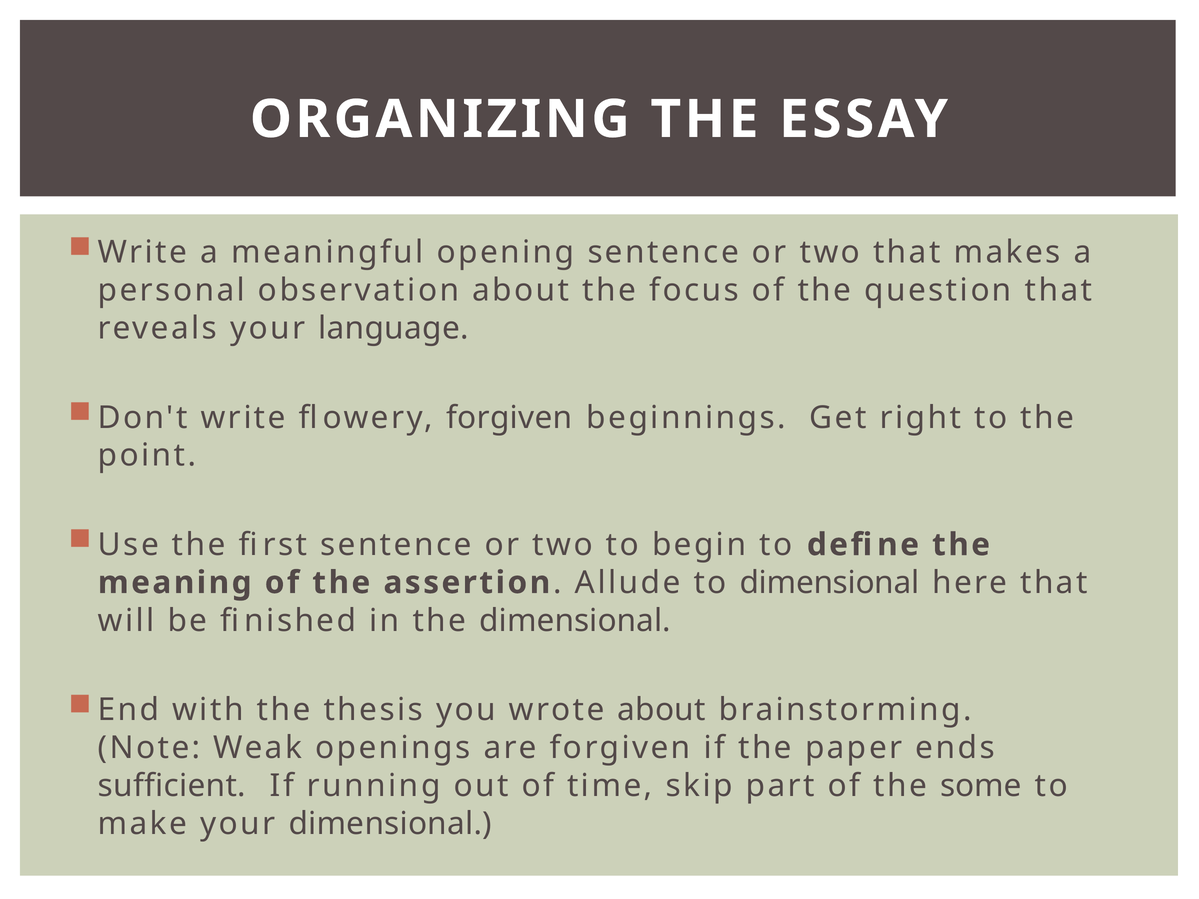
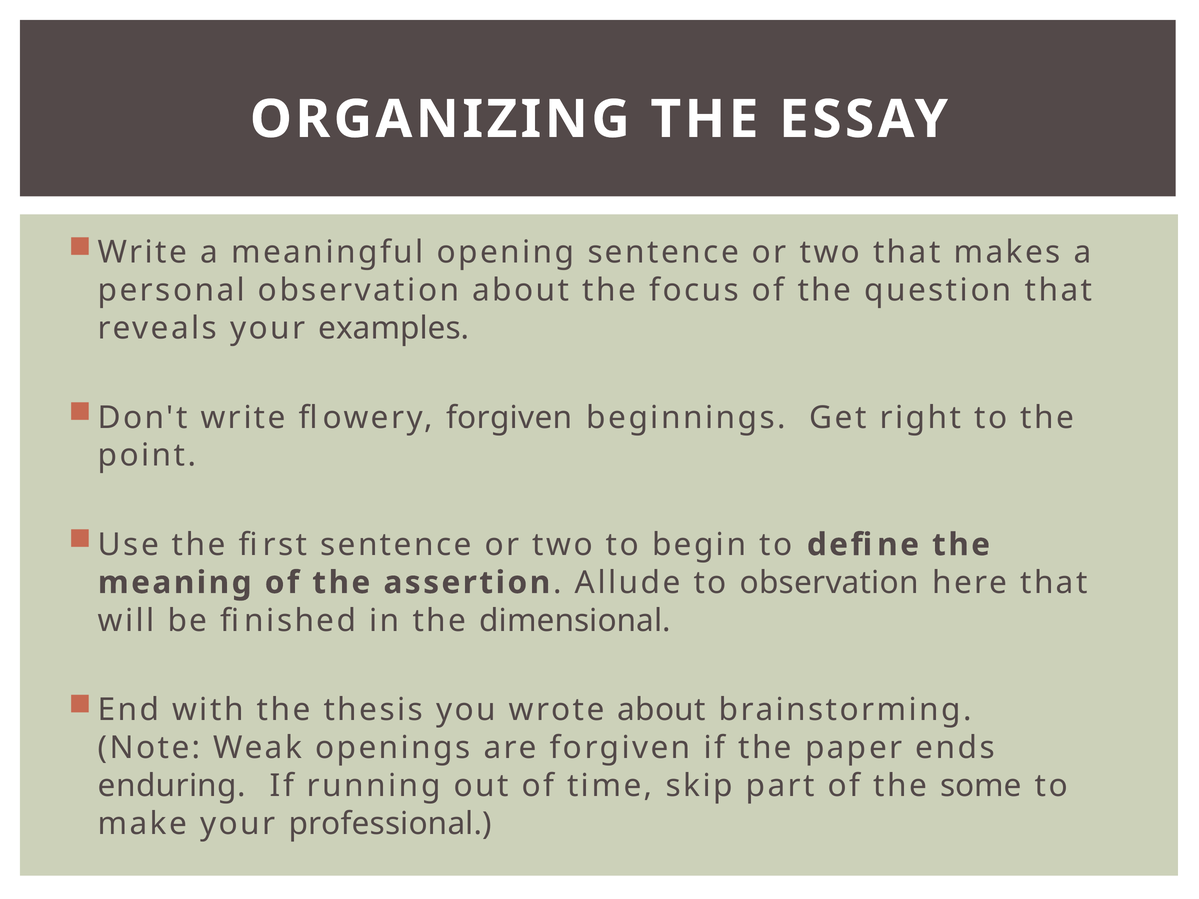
language: language -> examples (394, 328)
to dimensional: dimensional -> observation (829, 583)
sufficient: sufficient -> enduring (172, 786)
your dimensional: dimensional -> professional (390, 824)
